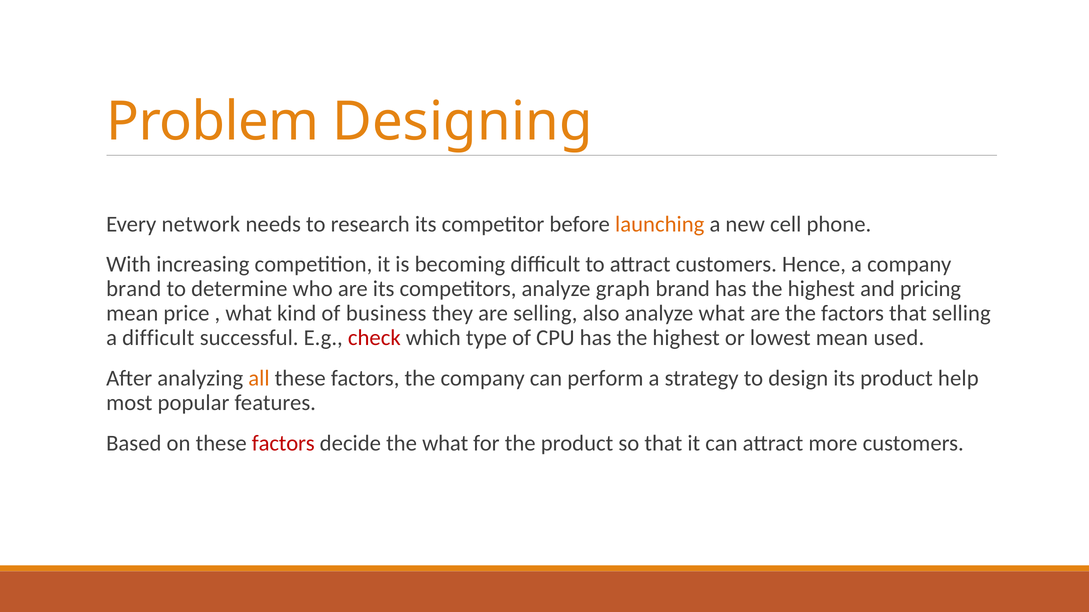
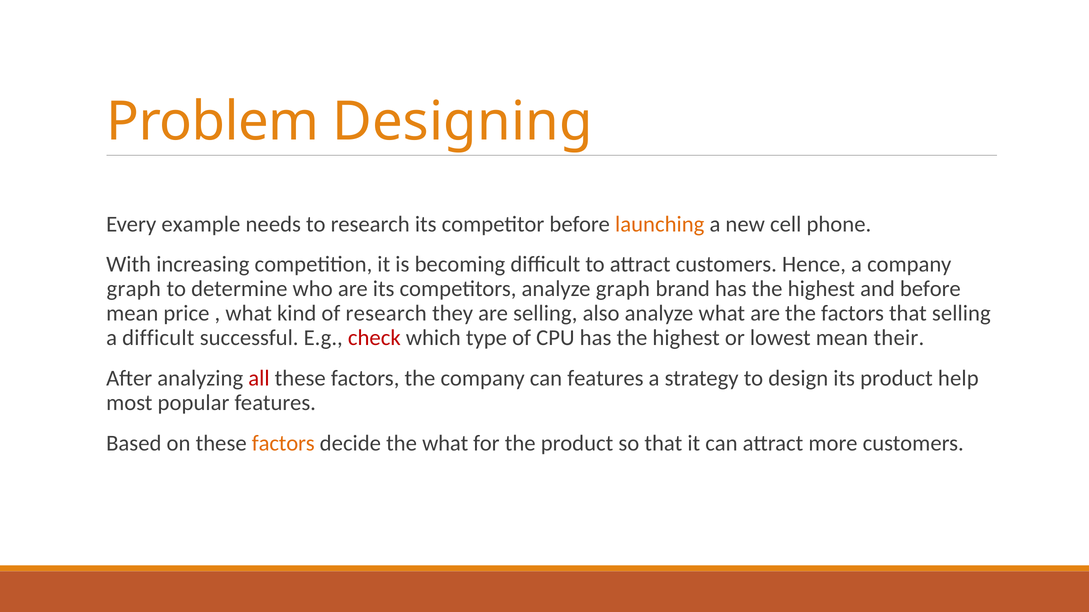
network: network -> example (201, 224)
brand: brand -> graph (134, 289)
and pricing: pricing -> before (930, 289)
of business: business -> research (386, 314)
used: used -> their (899, 338)
all colour: orange -> red (259, 379)
can perform: perform -> features (605, 379)
factors colour: red -> orange (283, 444)
